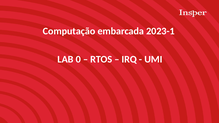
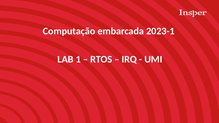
0: 0 -> 1 (78, 59)
